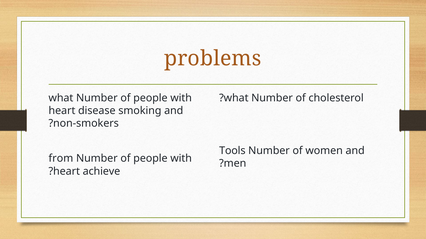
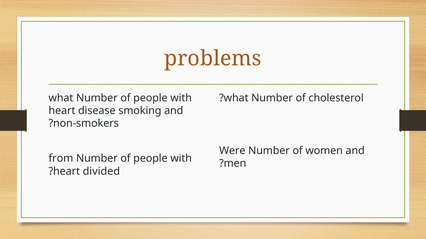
Tools: Tools -> Were (232, 151)
achieve: achieve -> divided (101, 172)
